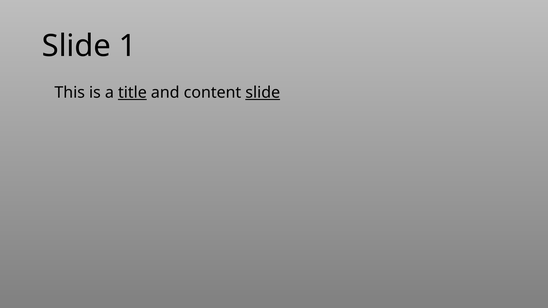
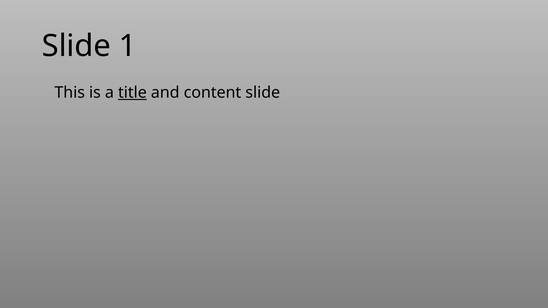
slide underline: present -> none (263, 93)
